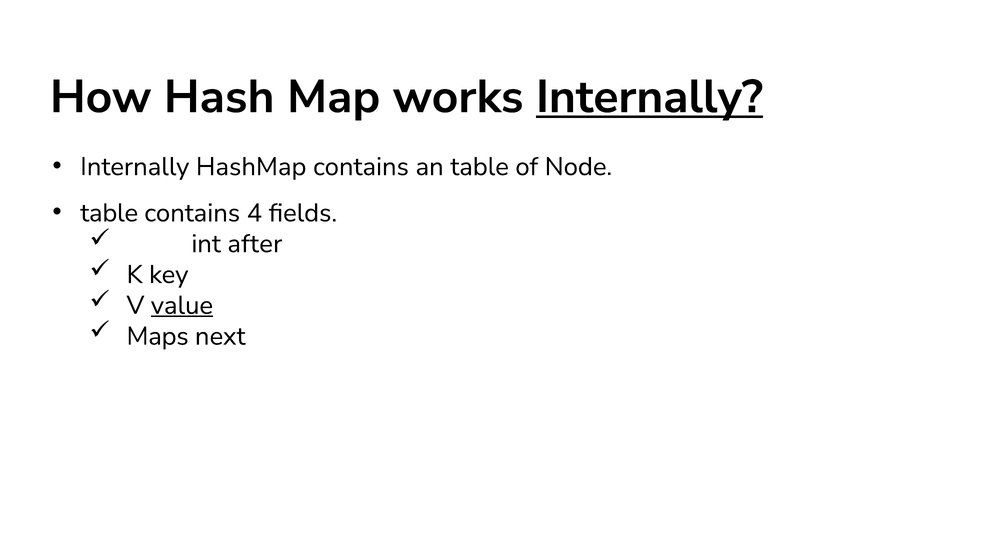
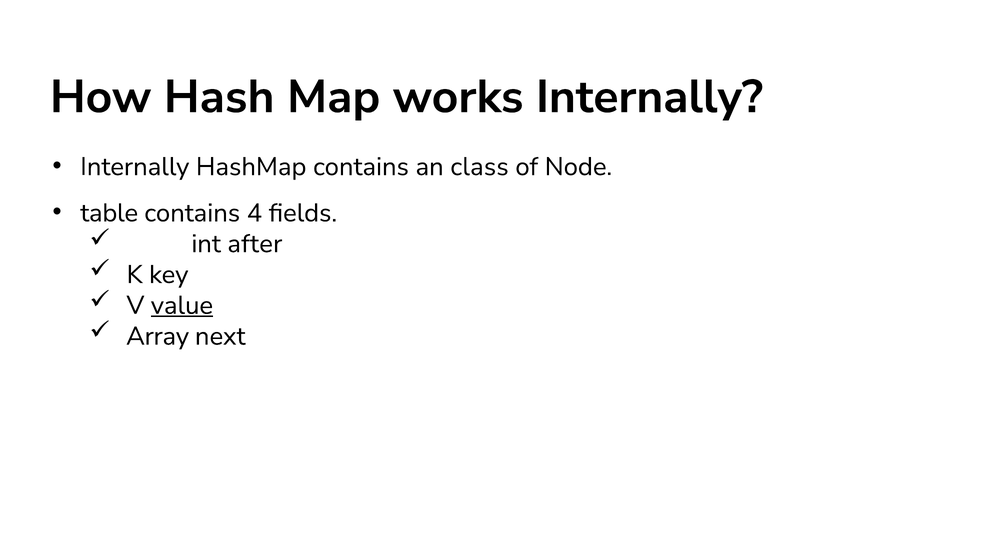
Internally underline: present -> none (649, 97)
an table: table -> class (480, 167)
Maps: Maps -> Array (158, 336)
